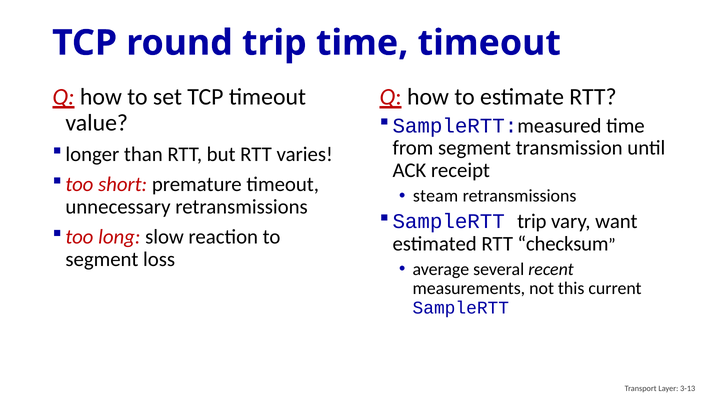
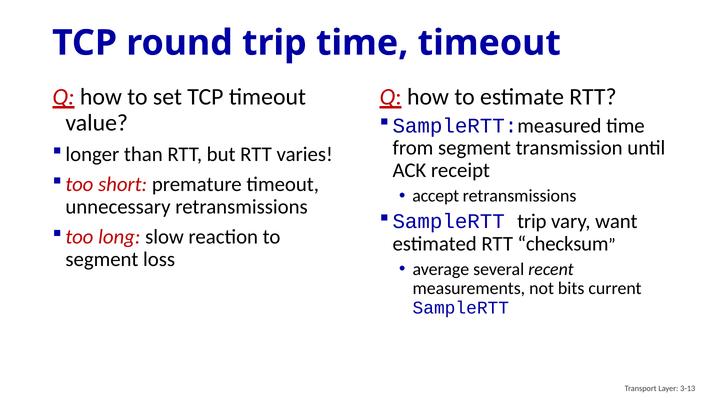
steam: steam -> accept (436, 196)
this: this -> bits (571, 288)
